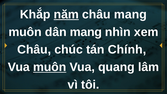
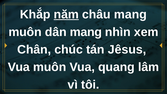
Châu: Châu -> Chân (34, 49)
Chính: Chính -> Jêsus (127, 49)
muôn underline: present -> none (50, 67)
